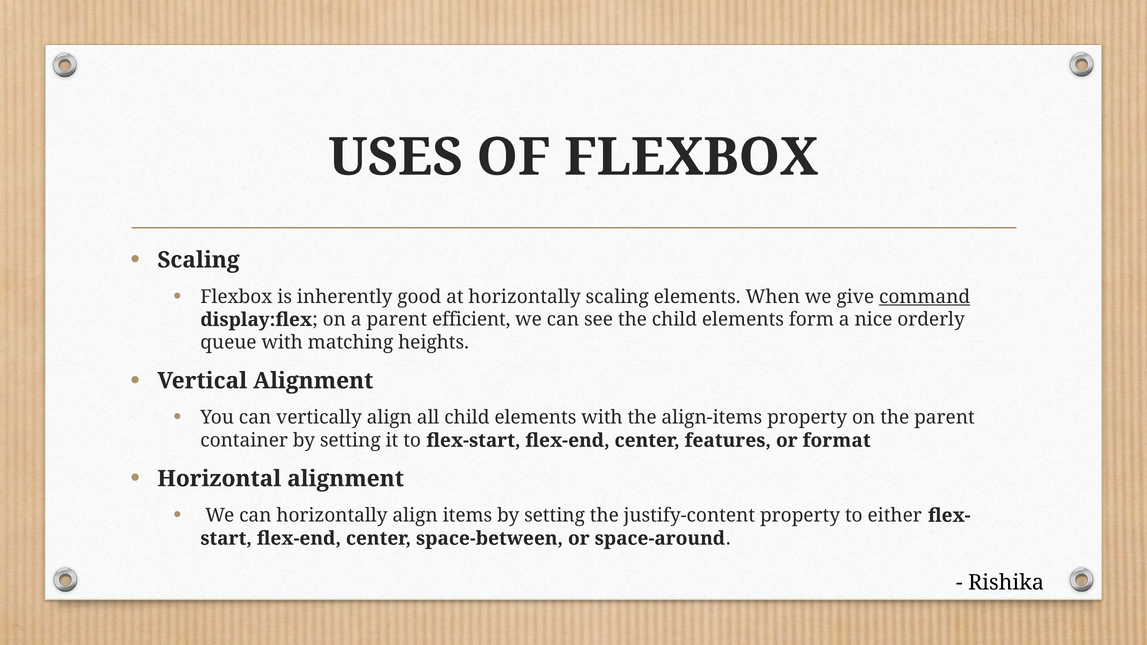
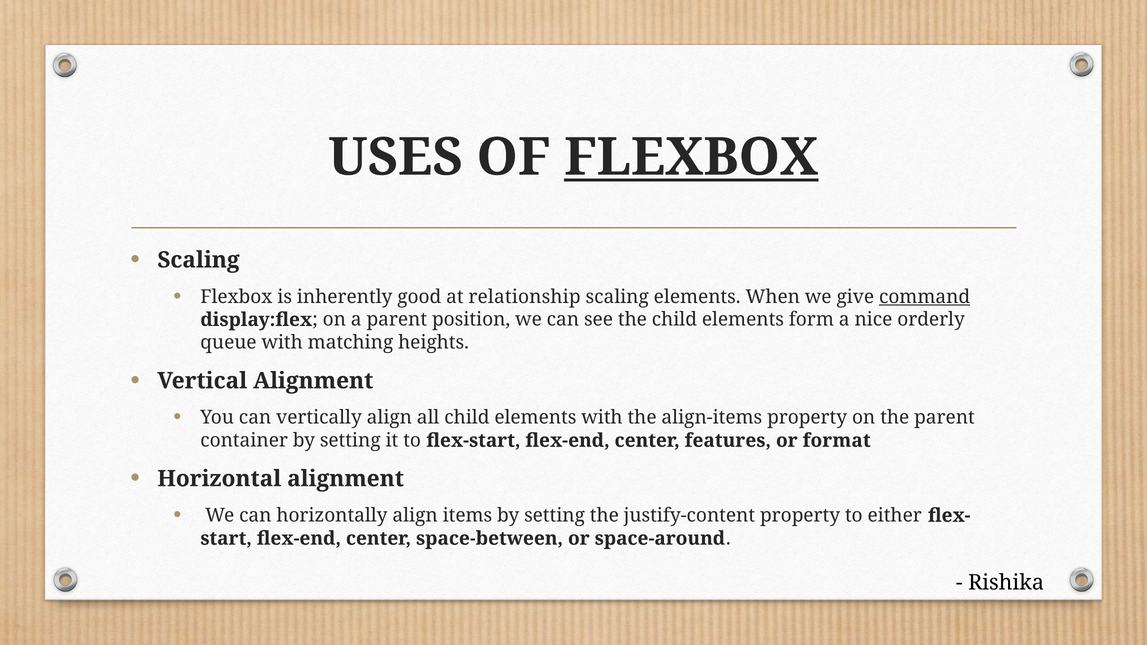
FLEXBOX underline: none -> present (691, 157)
at horizontally: horizontally -> relationship (525, 297)
efficient: efficient -> position (471, 320)
